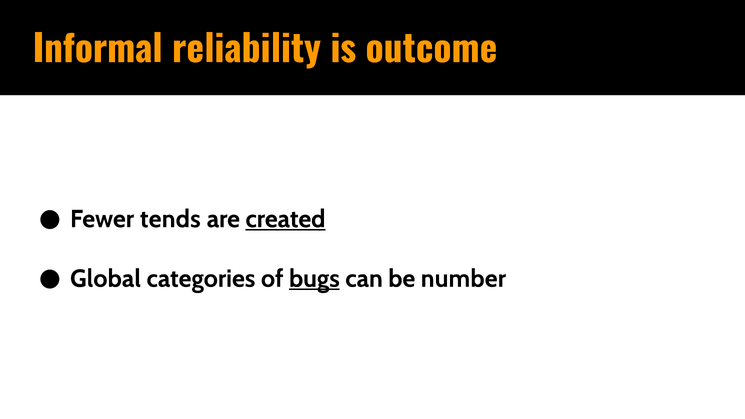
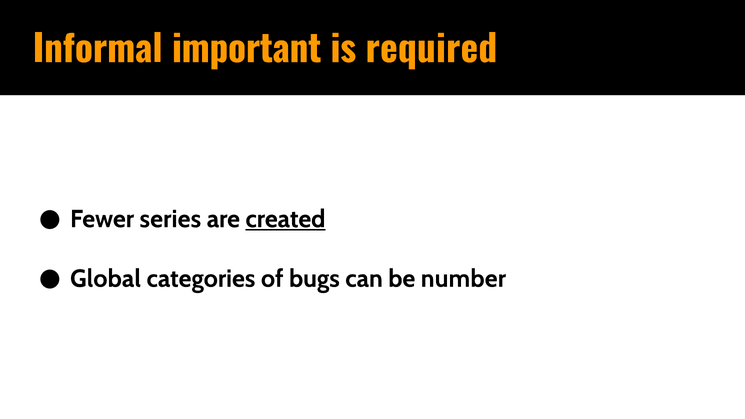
reliability: reliability -> important (247, 50)
outcome: outcome -> required (431, 50)
tends: tends -> series (170, 219)
bugs underline: present -> none (314, 279)
